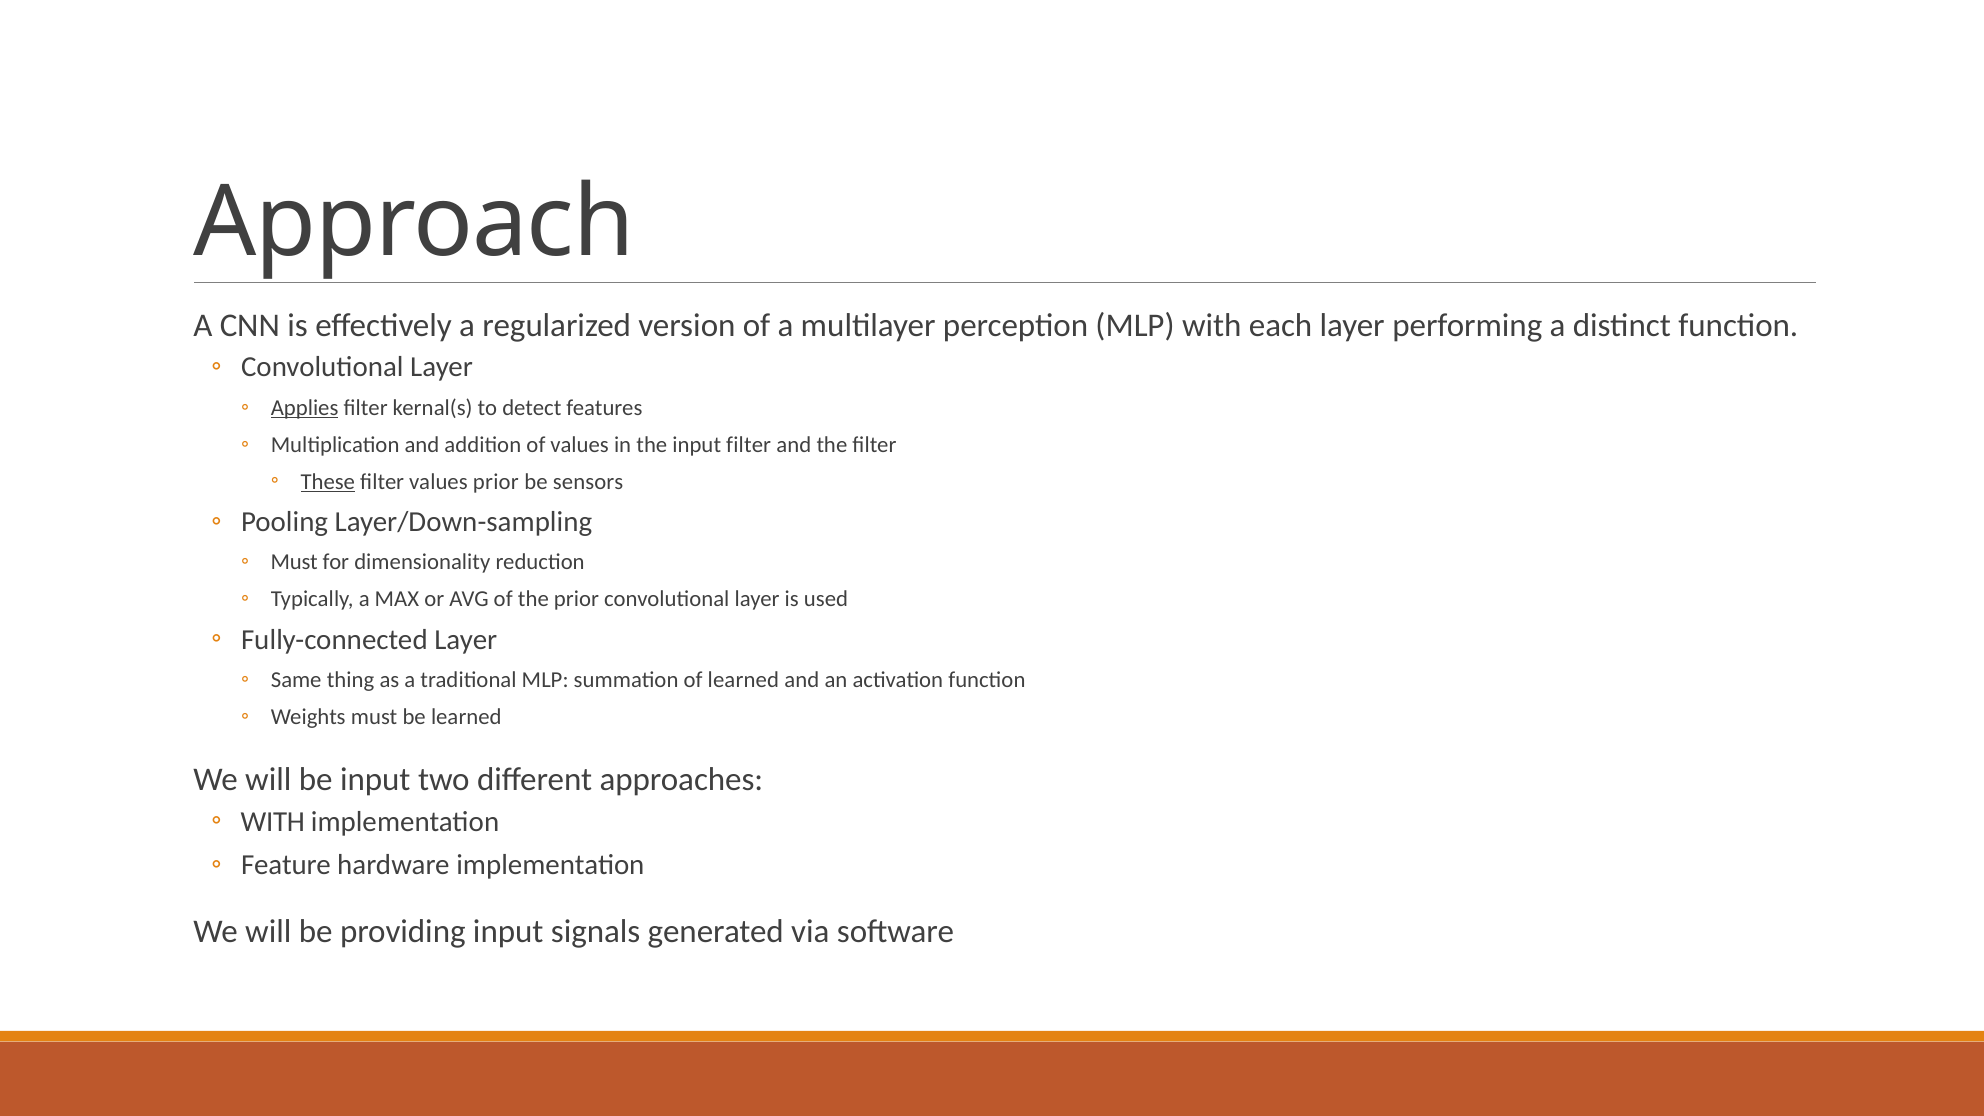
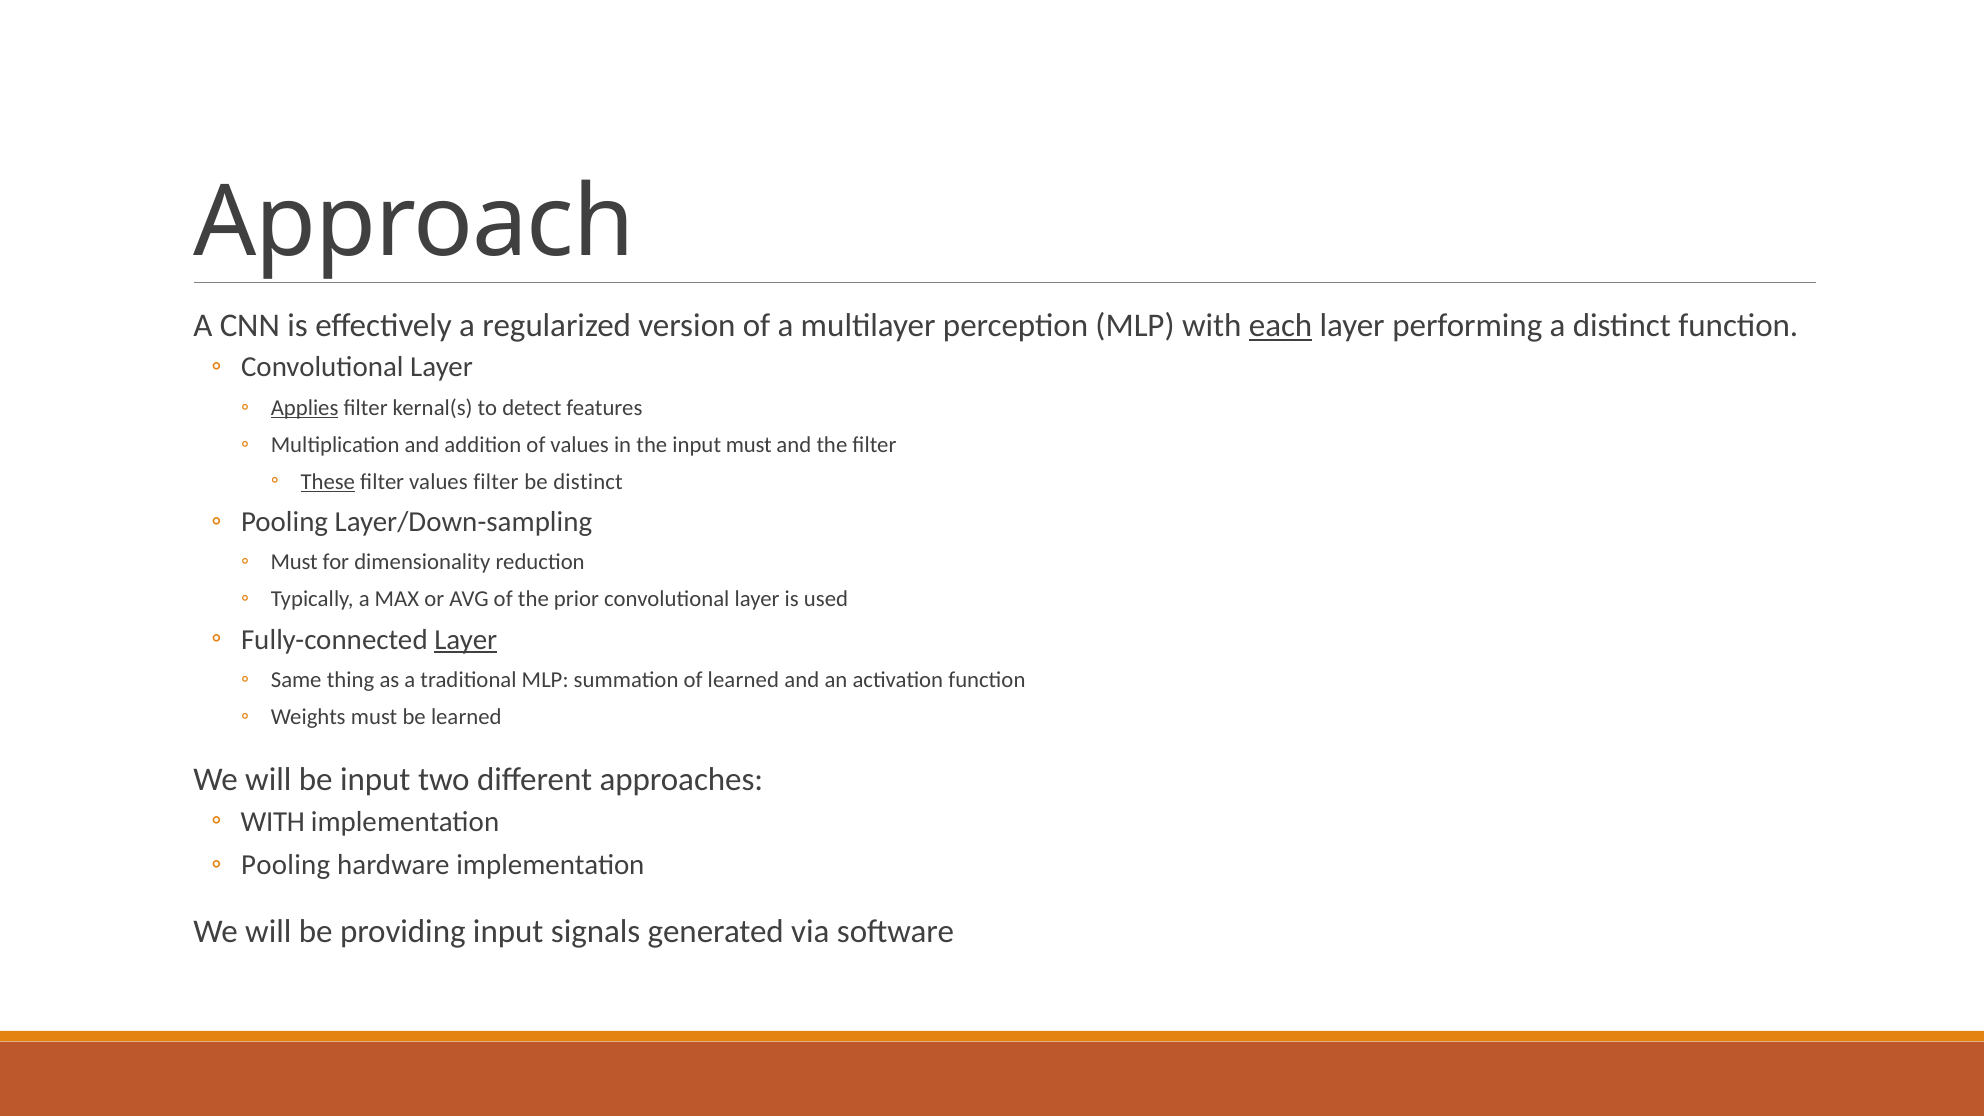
each underline: none -> present (1281, 325)
input filter: filter -> must (749, 445)
values prior: prior -> filter (496, 482)
be sensors: sensors -> distinct (588, 482)
Layer underline: none -> present (466, 639)
Feature: Feature -> Pooling (286, 865)
